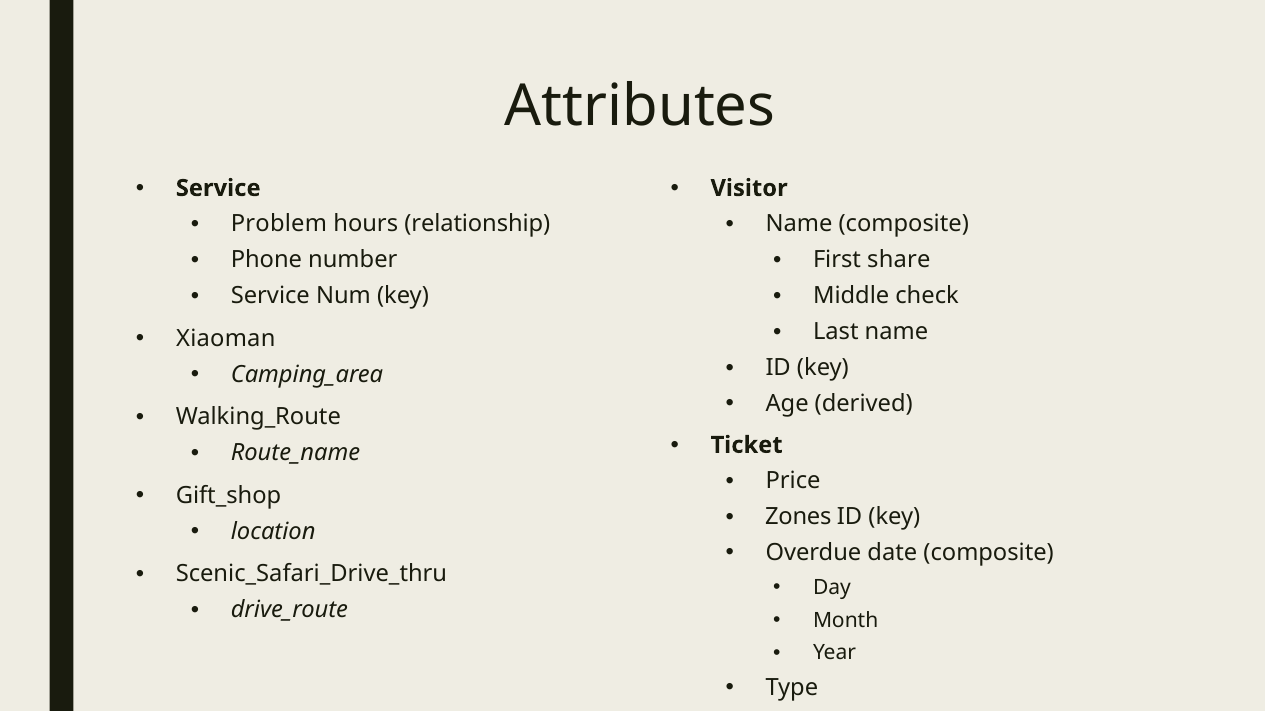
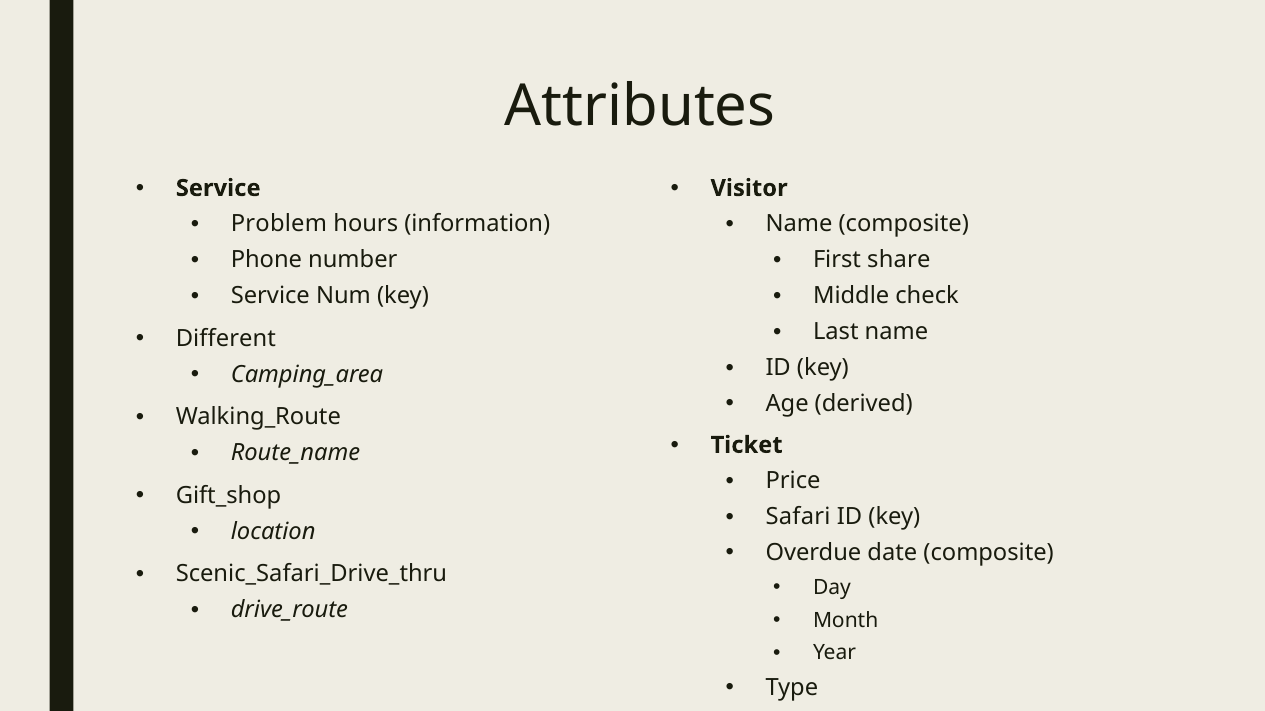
relationship: relationship -> information (477, 224)
Xiaoman: Xiaoman -> Different (226, 339)
Zones: Zones -> Safari (798, 517)
